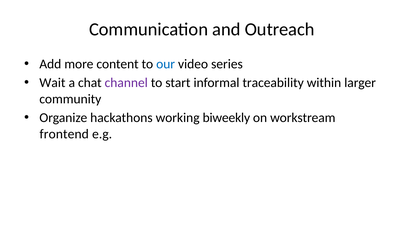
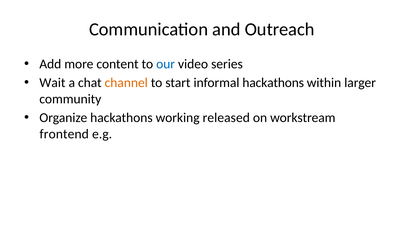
channel colour: purple -> orange (126, 83)
informal traceability: traceability -> hackathons (273, 83)
biweekly: biweekly -> released (226, 118)
